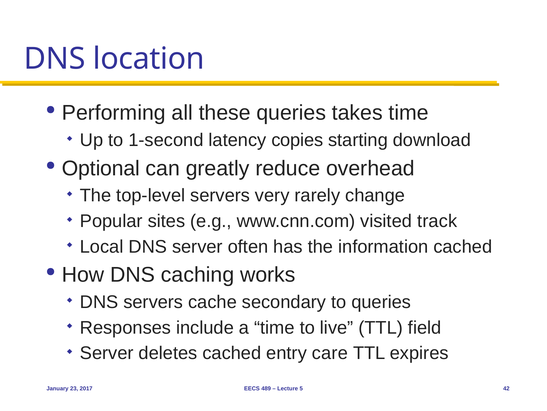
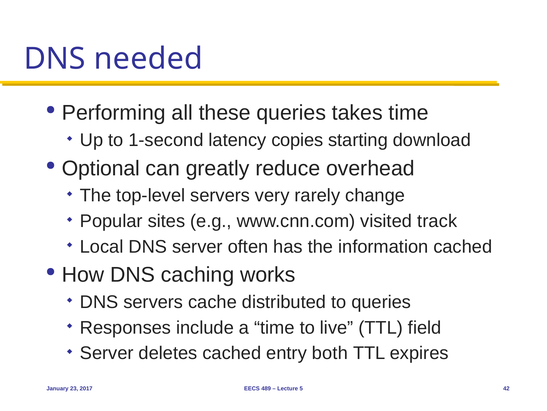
location: location -> needed (148, 59)
secondary: secondary -> distributed (284, 302)
care: care -> both (330, 353)
